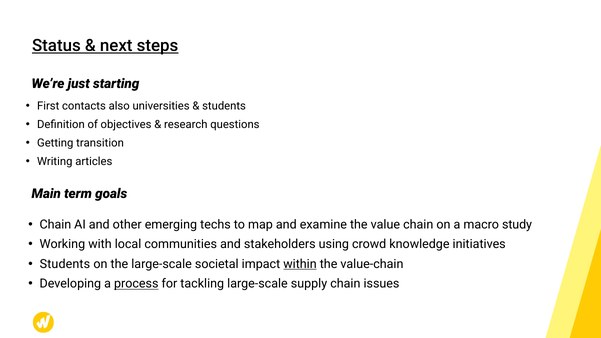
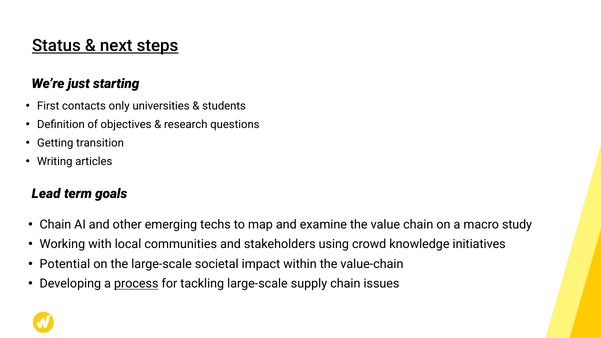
also: also -> only (119, 106)
Main: Main -> Lead (46, 194)
Students: Students -> Potential (65, 264)
within underline: present -> none (300, 264)
